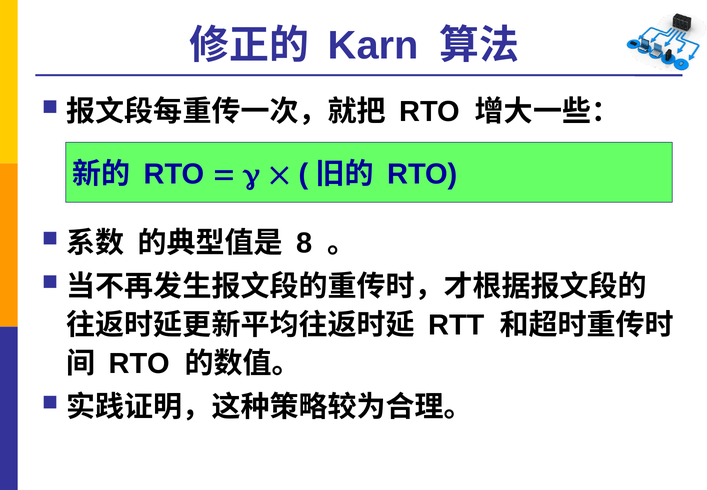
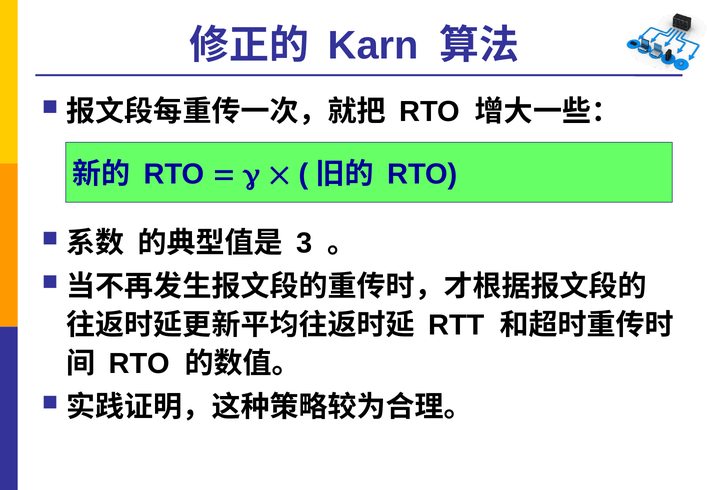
8: 8 -> 3 (304, 243)
